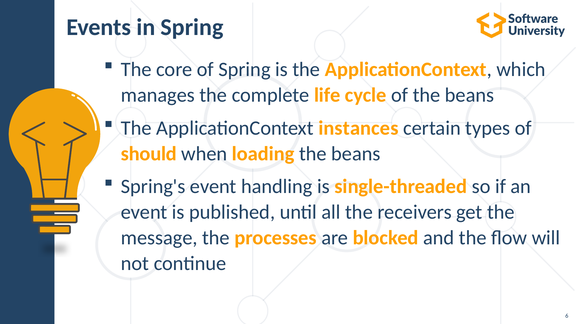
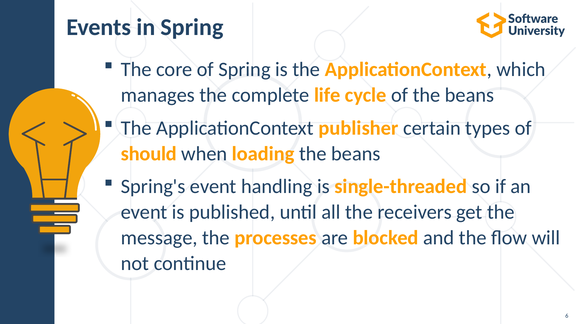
instances: instances -> publisher (358, 128)
